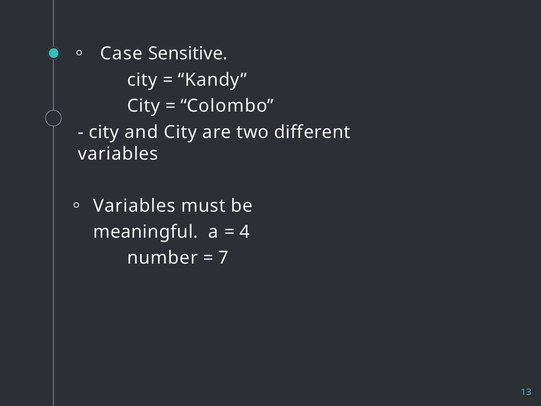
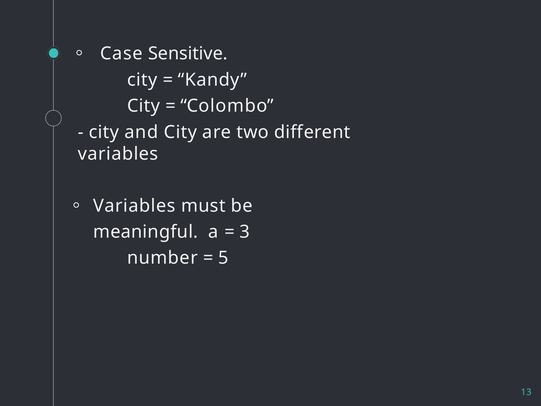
4: 4 -> 3 (245, 232)
7: 7 -> 5 (223, 258)
